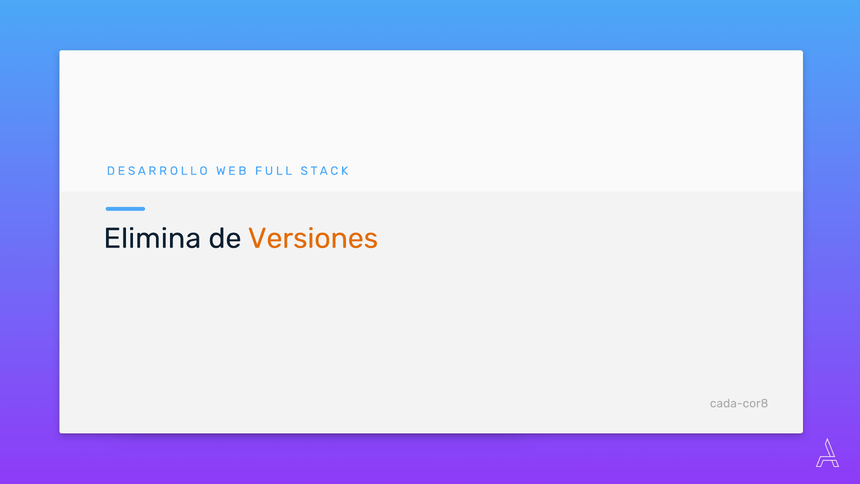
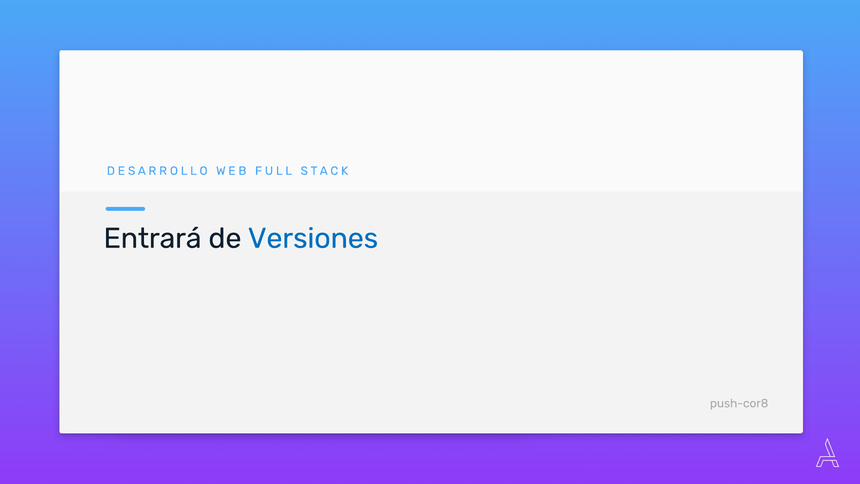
Elimina: Elimina -> Entrará (153, 238)
Versiones colour: orange -> blue (313, 238)
cada-cor8: cada-cor8 -> push-cor8 (739, 403)
